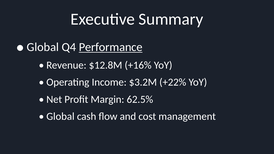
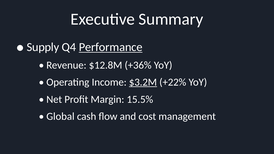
Global: Global -> Supply (43, 47)
+16%: +16% -> +36% (138, 65)
$3.2M underline: none -> present (143, 82)
62.5%: 62.5% -> 15.5% (140, 99)
